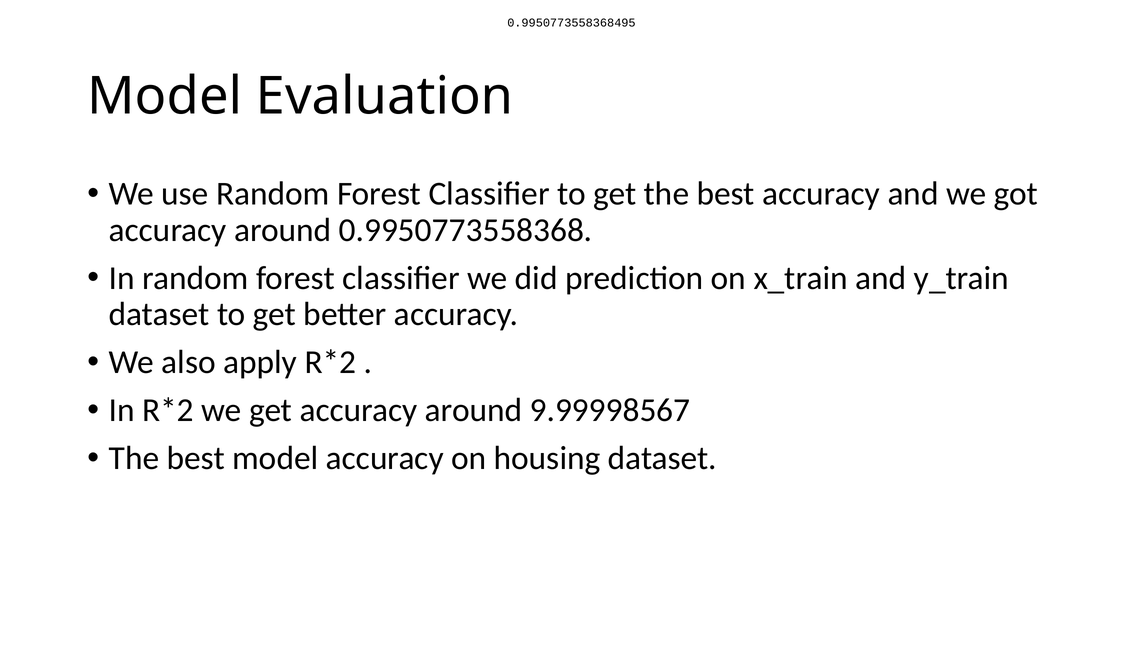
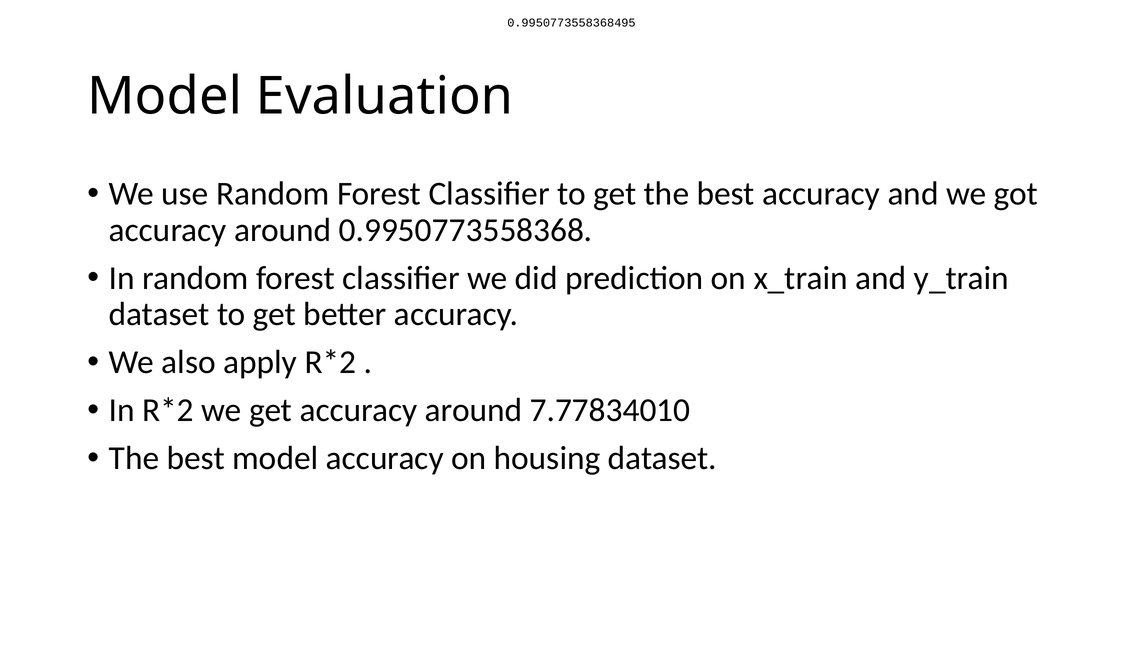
9.99998567: 9.99998567 -> 7.77834010 (610, 410)
